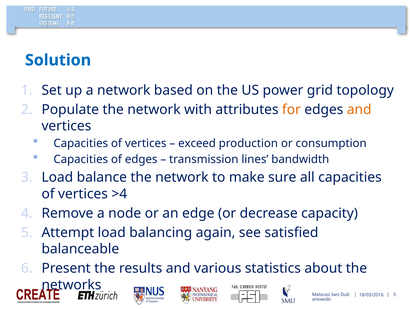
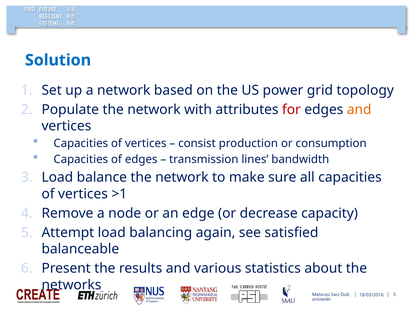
for colour: orange -> red (291, 110)
exceed: exceed -> consist (197, 143)
>4: >4 -> >1 (119, 194)
